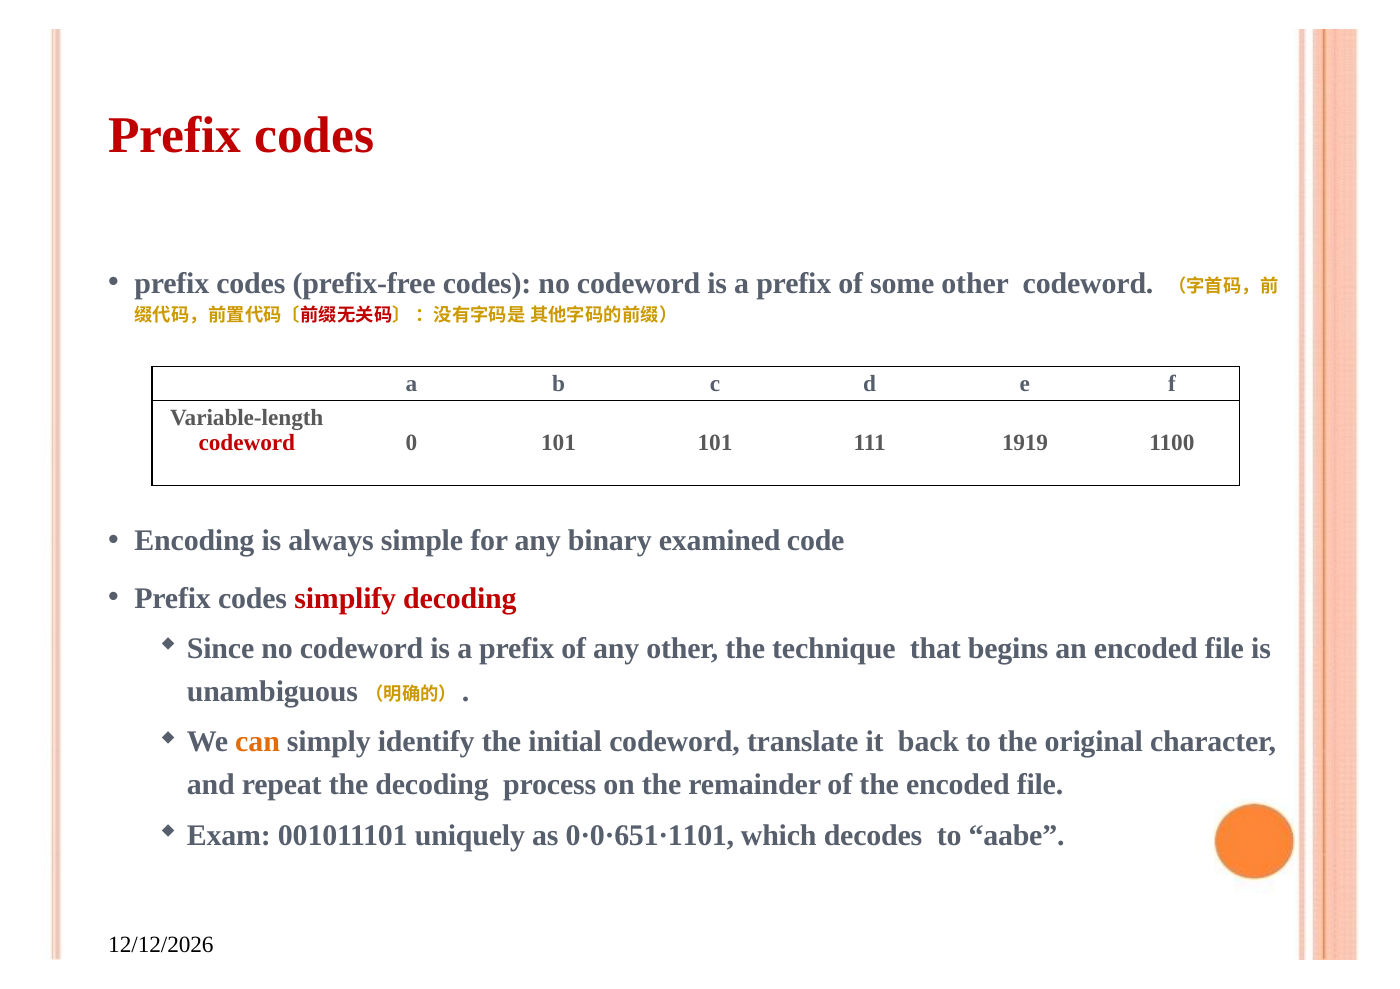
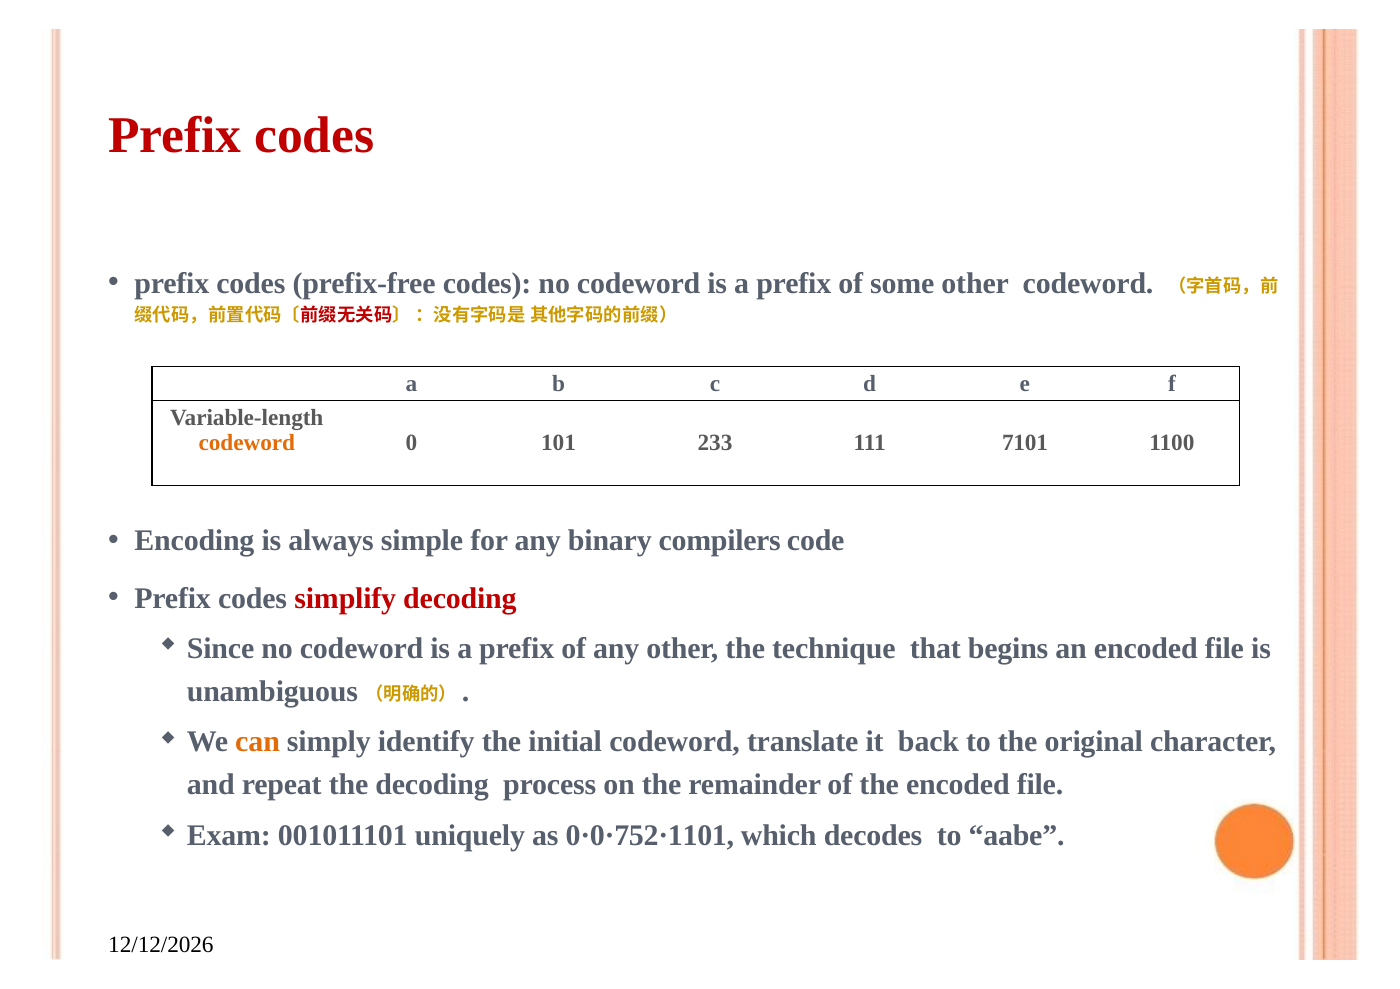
codeword colour: red -> orange (247, 444)
101 101: 101 -> 233 (715, 444)
1919: 1919 -> 7101 (1025, 444)
examined: examined -> compilers (720, 541)
0·0·651·1101: 0·0·651·1101 -> 0·0·752·1101 (650, 836)
